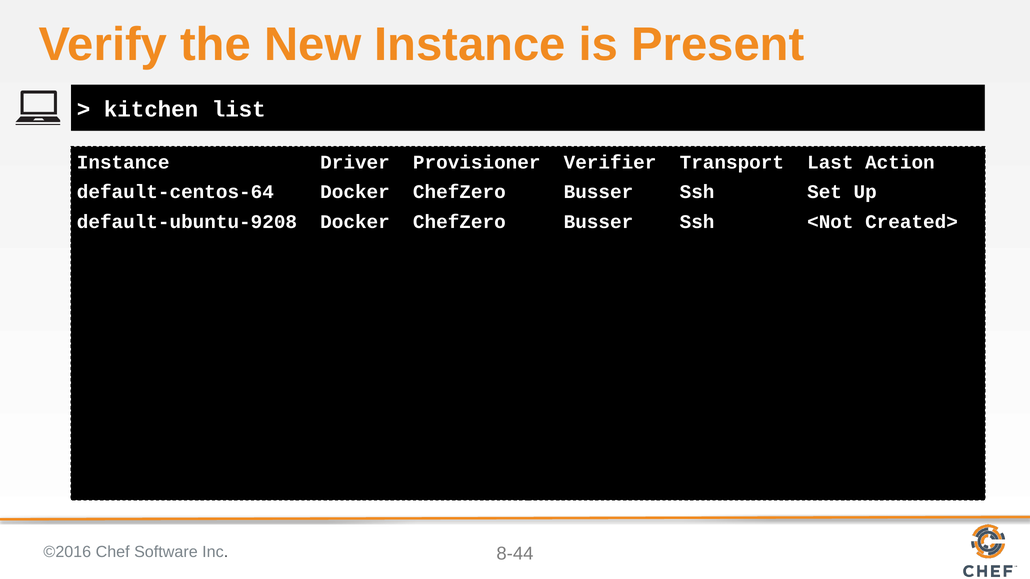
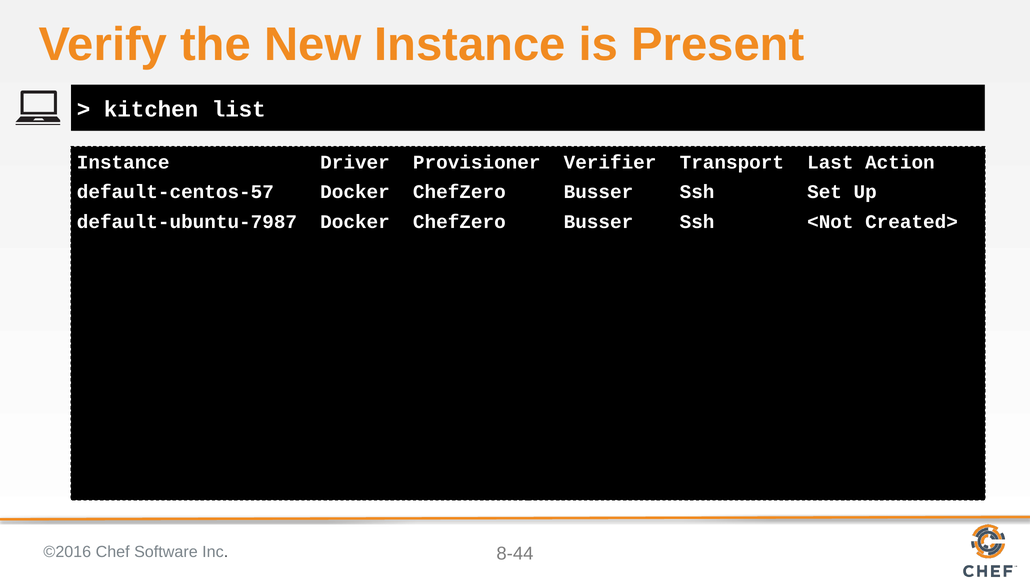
default-centos-64: default-centos-64 -> default-centos-57 (175, 192)
default-ubuntu-9208: default-ubuntu-9208 -> default-ubuntu-7987 (187, 222)
